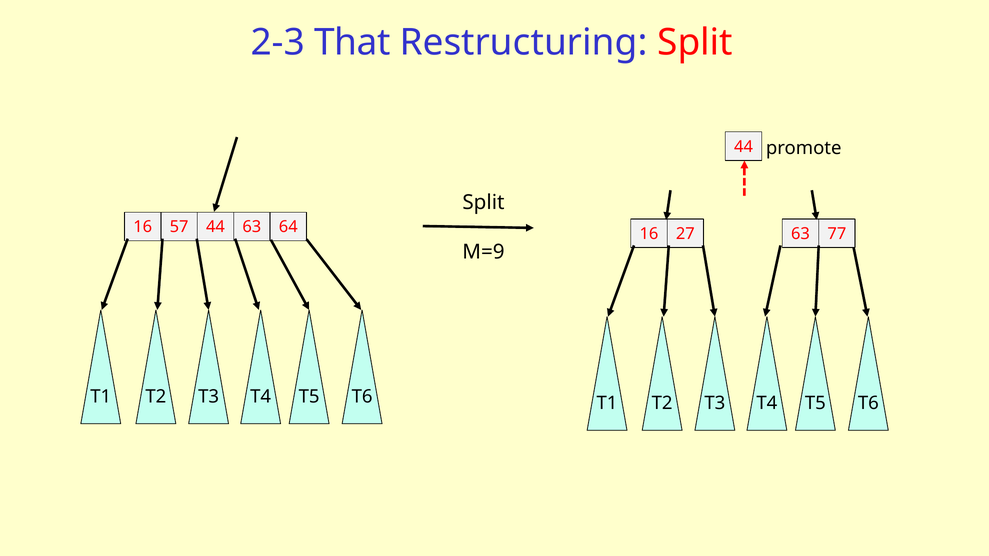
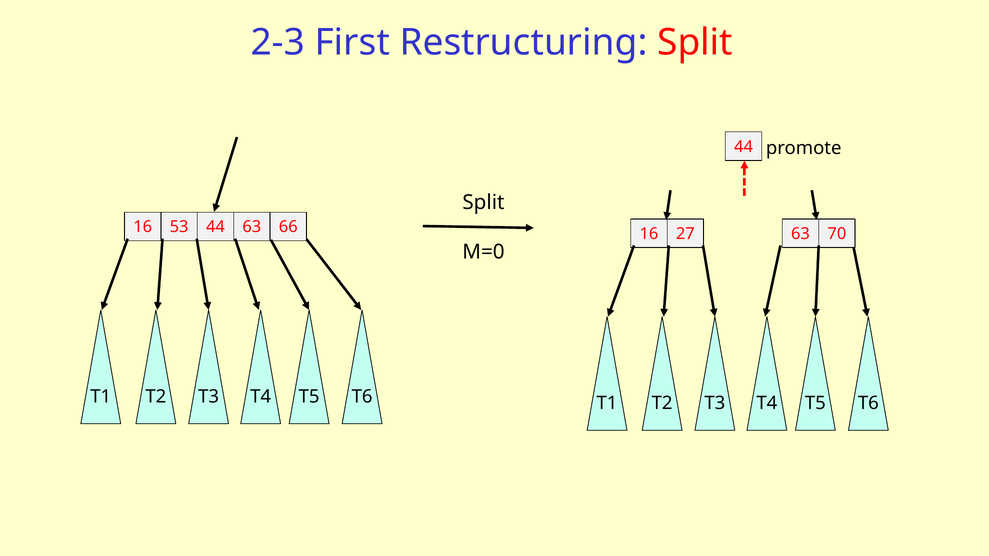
That: That -> First (352, 42)
57: 57 -> 53 (179, 227)
64: 64 -> 66 (288, 227)
77: 77 -> 70 (837, 234)
M=9: M=9 -> M=0 (483, 252)
